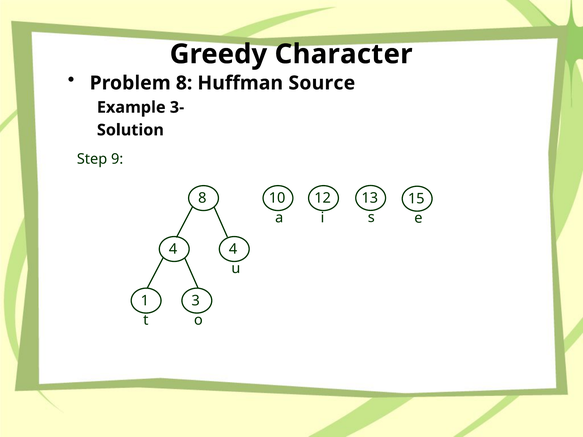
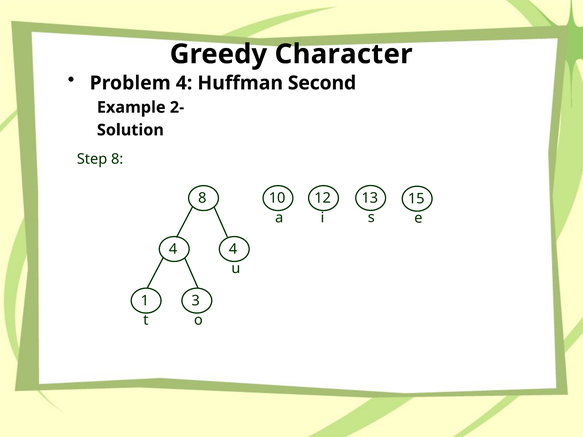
Problem 8: 8 -> 4 (184, 83)
Source: Source -> Second (322, 83)
3-: 3- -> 2- (177, 107)
Step 9: 9 -> 8 (117, 159)
